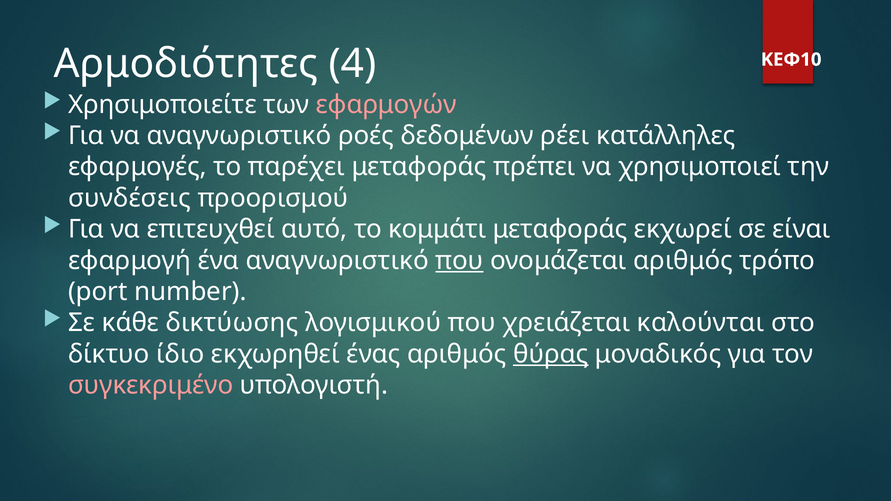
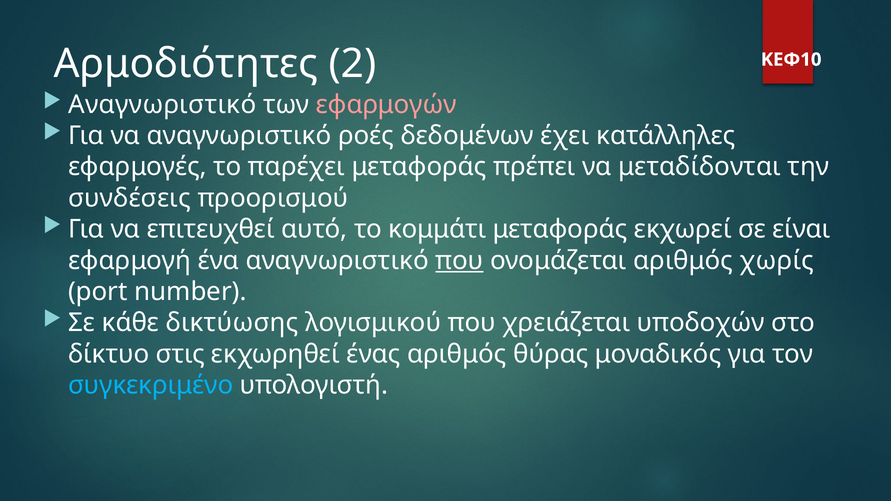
4: 4 -> 2 (353, 64)
Χρησιμοποιείτε: Χρησιμοποιείτε -> Αναγνωριστικό (162, 105)
ρέει: ρέει -> έχει (565, 136)
χρησιμοποιεί: χρησιμοποιεί -> μεταδίδονται (700, 167)
τρόπο: τρόπο -> χωρίς (777, 261)
καλούνται: καλούνται -> υποδοχών (701, 323)
ίδιο: ίδιο -> στις (180, 354)
θύρας underline: present -> none (551, 354)
συγκεκριμένο colour: pink -> light blue (151, 385)
